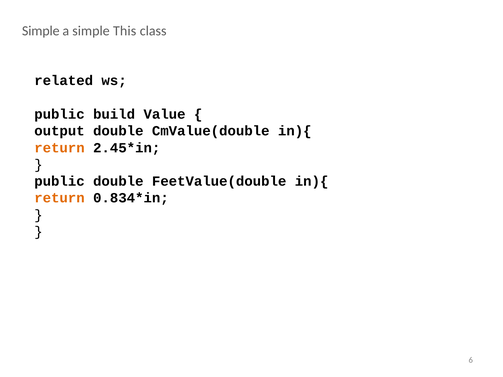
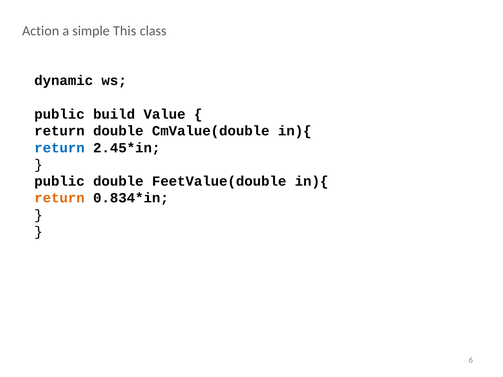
Simple: Simple -> Action (41, 31)
related: related -> dynamic (64, 81)
output: output -> return (59, 131)
return colour: orange -> blue (59, 148)
